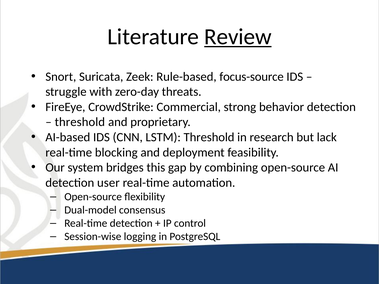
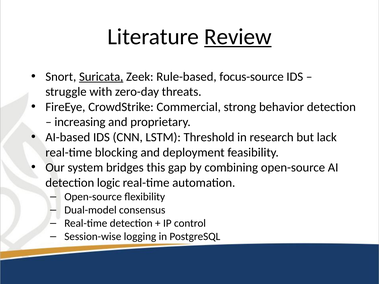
Suricata underline: none -> present (101, 77)
threshold: threshold -> increasing (80, 122)
user: user -> logic (109, 183)
